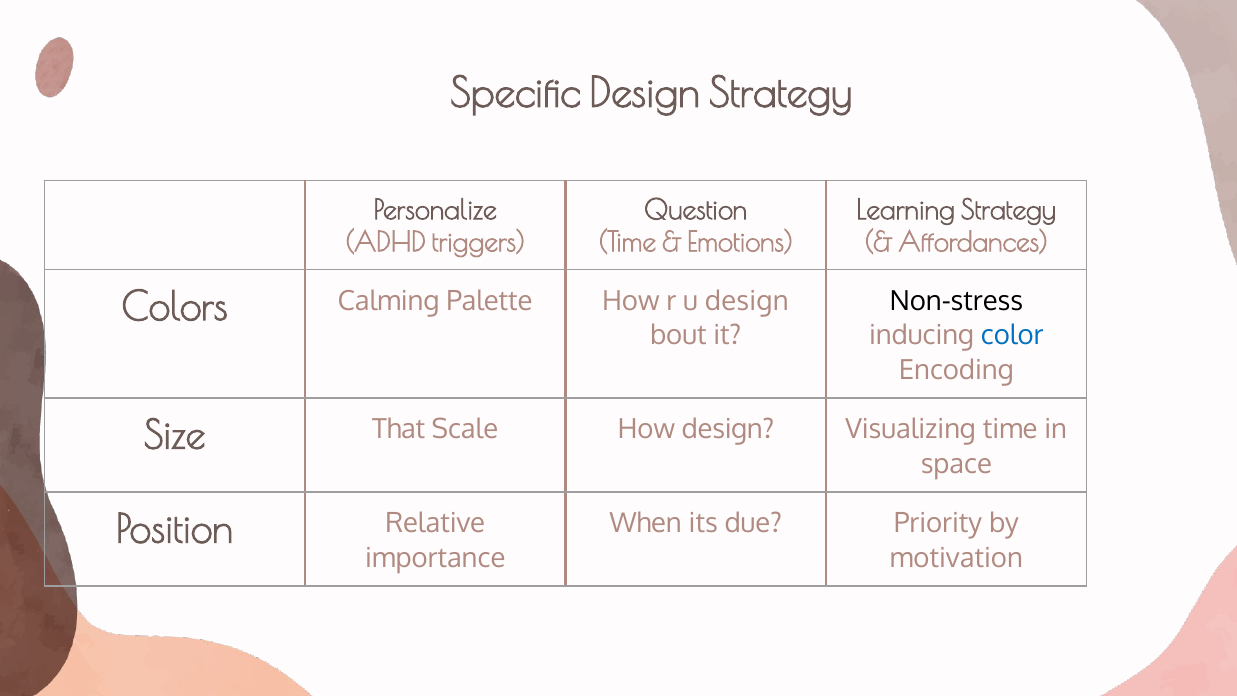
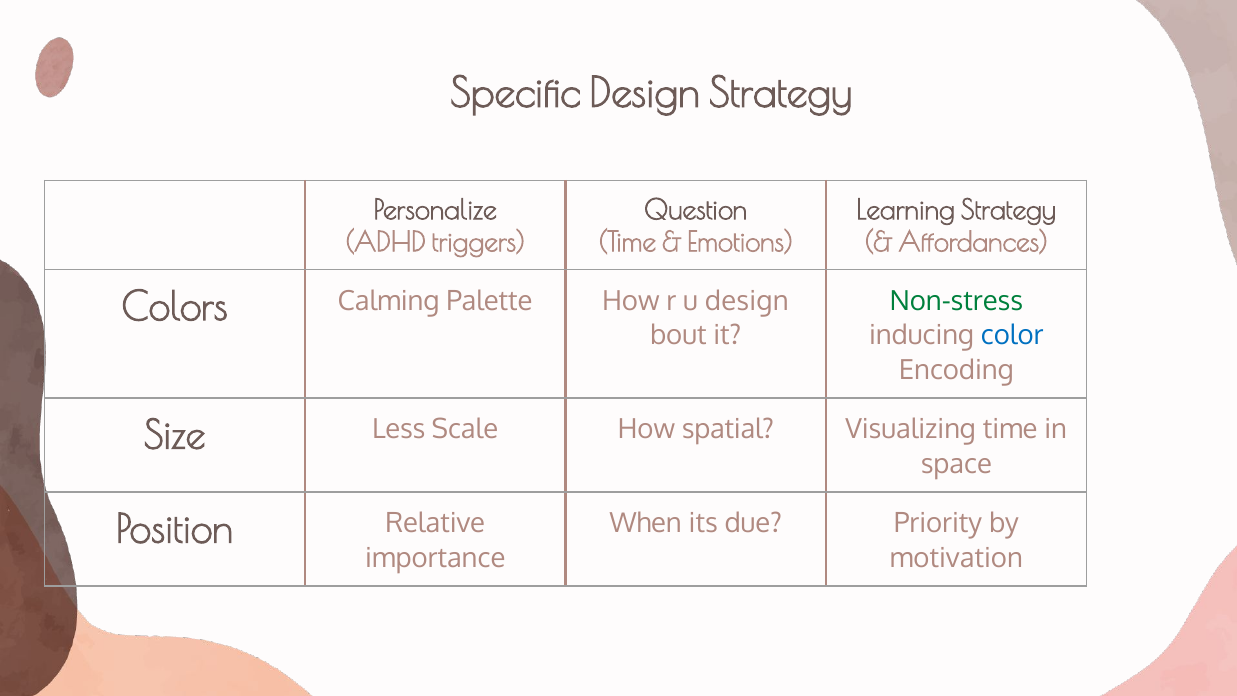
Non-stress colour: black -> green (956, 301)
That: That -> Less (399, 429)
How design: design -> spatial (728, 429)
